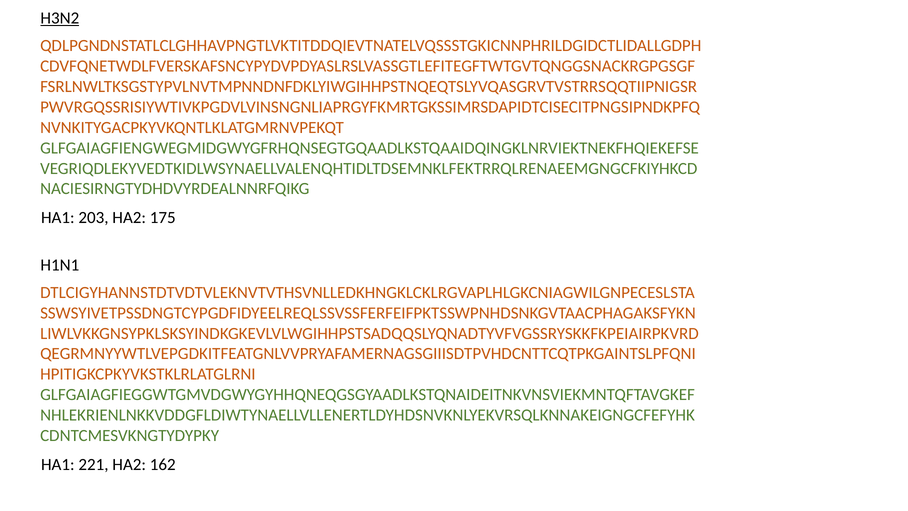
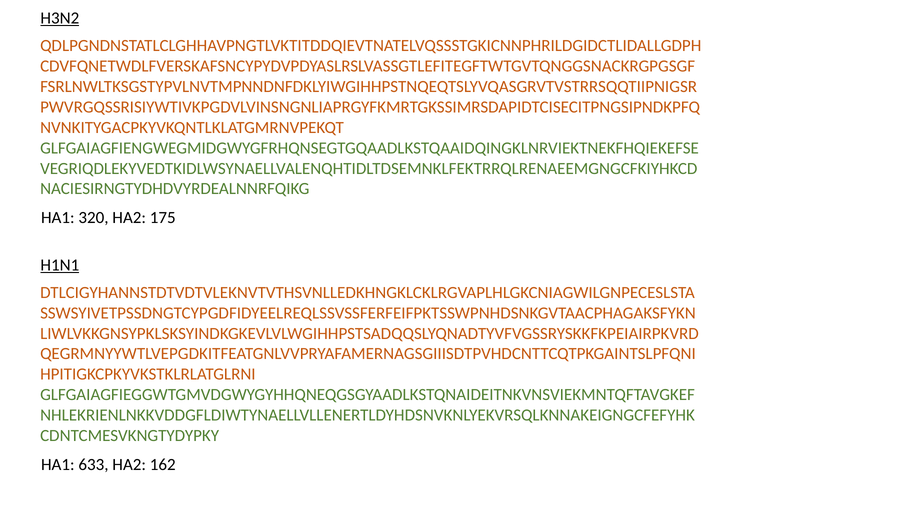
203: 203 -> 320 (93, 218)
H1N1 underline: none -> present (60, 265)
221: 221 -> 633 (93, 464)
